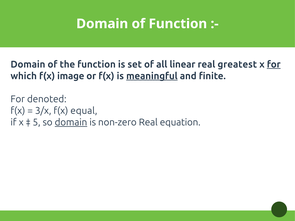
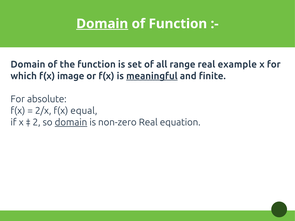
Domain underline: none -> present (102, 24)
linear: linear -> range (182, 64)
greatest: greatest -> example (237, 64)
for underline: present -> none (274, 64)
denoted: denoted -> absolute (47, 99)
3/x: 3/x -> 2/x (43, 111)
5: 5 -> 2 (37, 123)
